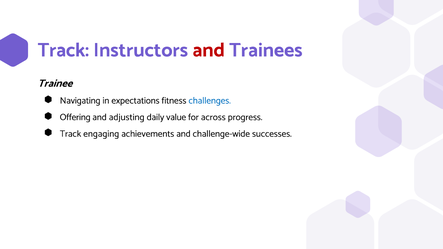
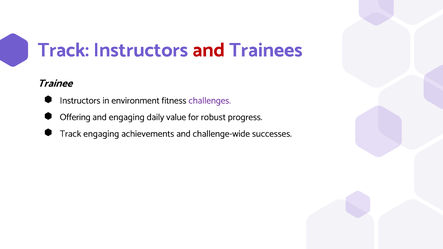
Navigating: Navigating -> Instructors (80, 101)
expectations: expectations -> environment (135, 101)
challenges colour: blue -> purple (210, 101)
and adjusting: adjusting -> engaging (127, 117)
across: across -> robust (213, 117)
